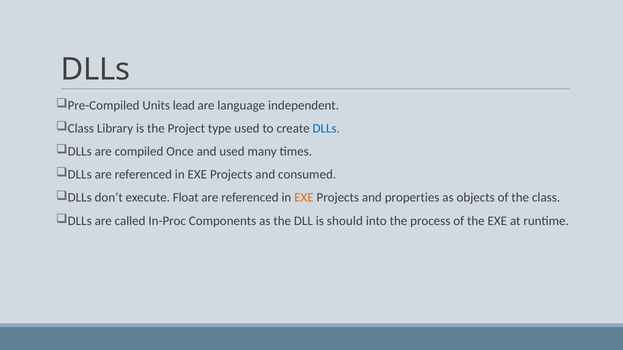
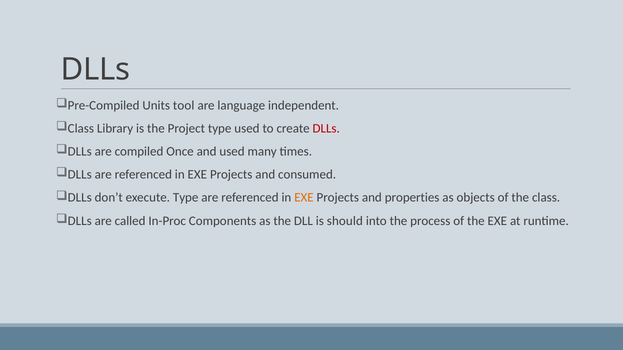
lead: lead -> tool (184, 105)
DLLs colour: blue -> red (326, 129)
execute Float: Float -> Type (186, 198)
